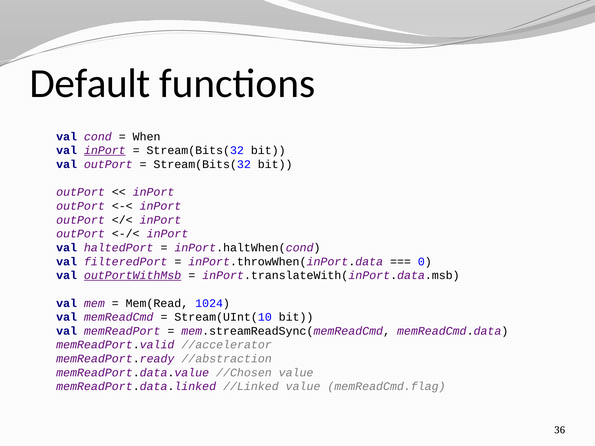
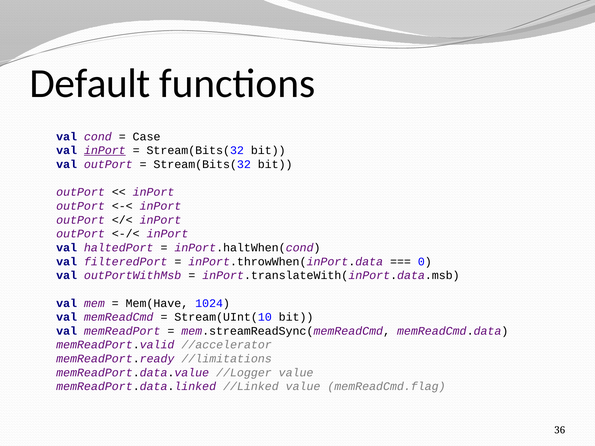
When: When -> Case (147, 137)
outPortWithMsb underline: present -> none (133, 276)
Mem(Read: Mem(Read -> Mem(Have (157, 303)
//abstraction: //abstraction -> //limitations (227, 359)
//Chosen: //Chosen -> //Logger (244, 373)
